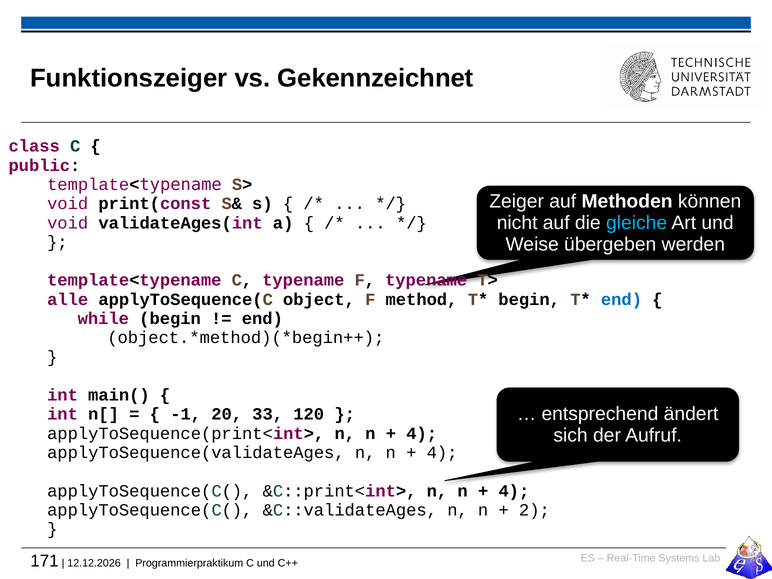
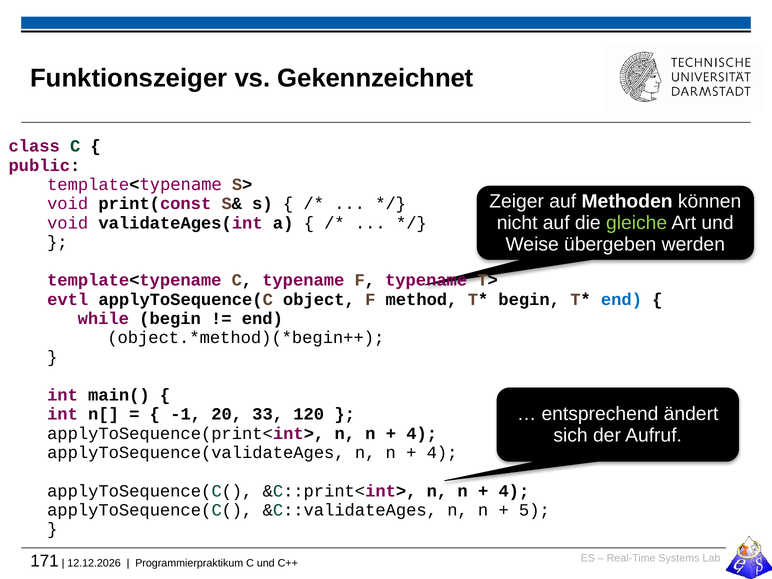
gleiche colour: light blue -> light green (637, 223)
alle: alle -> evtl (68, 299)
2: 2 -> 5 (534, 510)
